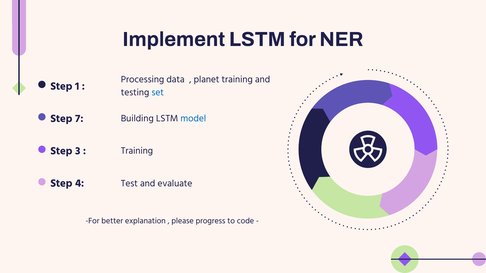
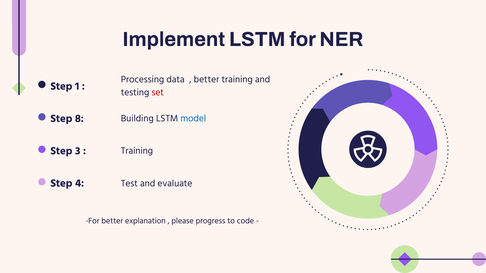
planet: planet -> better (207, 80)
set colour: blue -> red (158, 93)
7: 7 -> 8 (79, 119)
